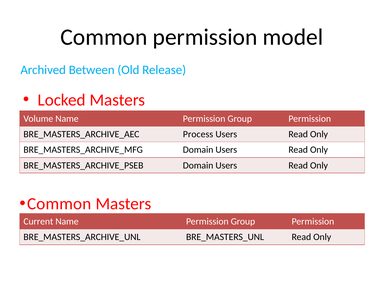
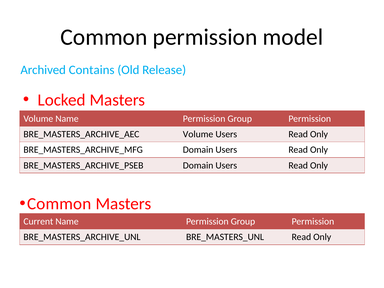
Between: Between -> Contains (92, 70)
Process: Process -> Volume (198, 134)
